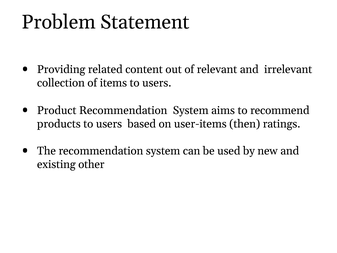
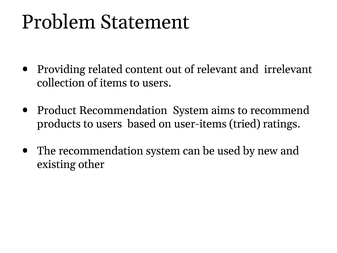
then: then -> tried (245, 124)
